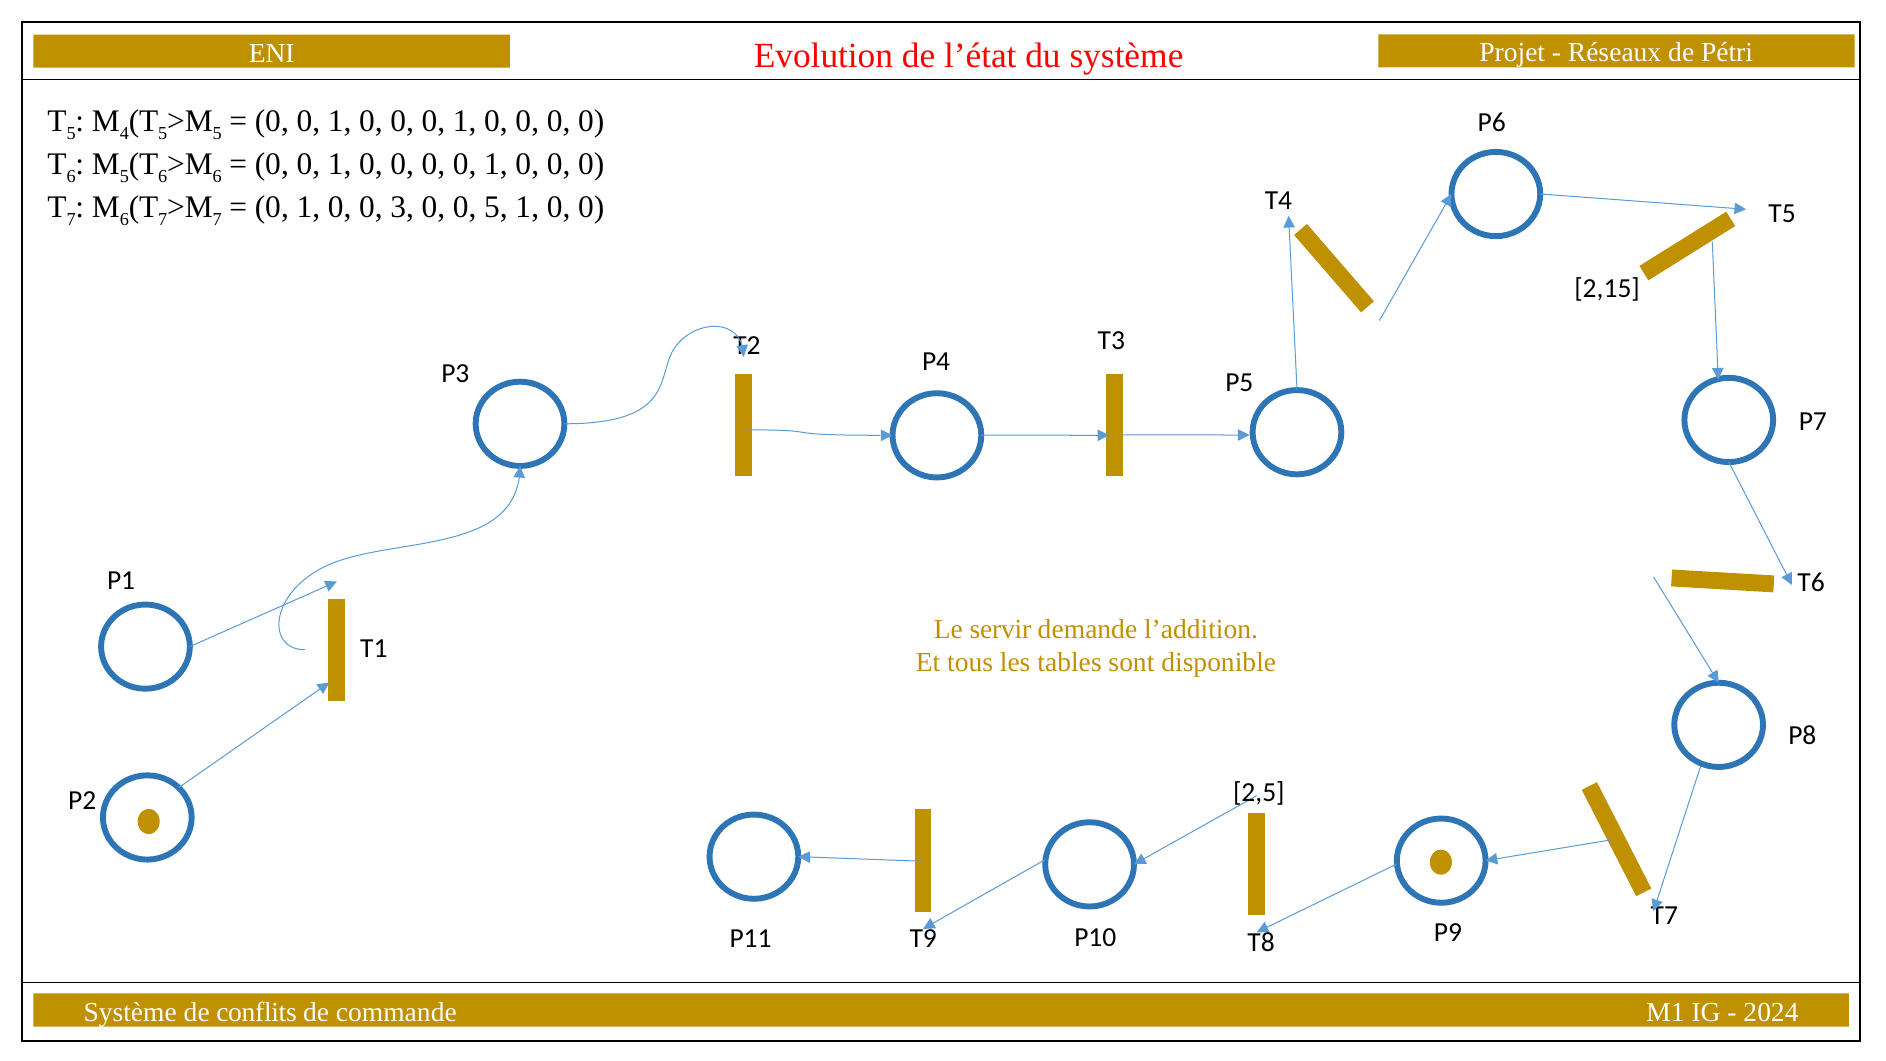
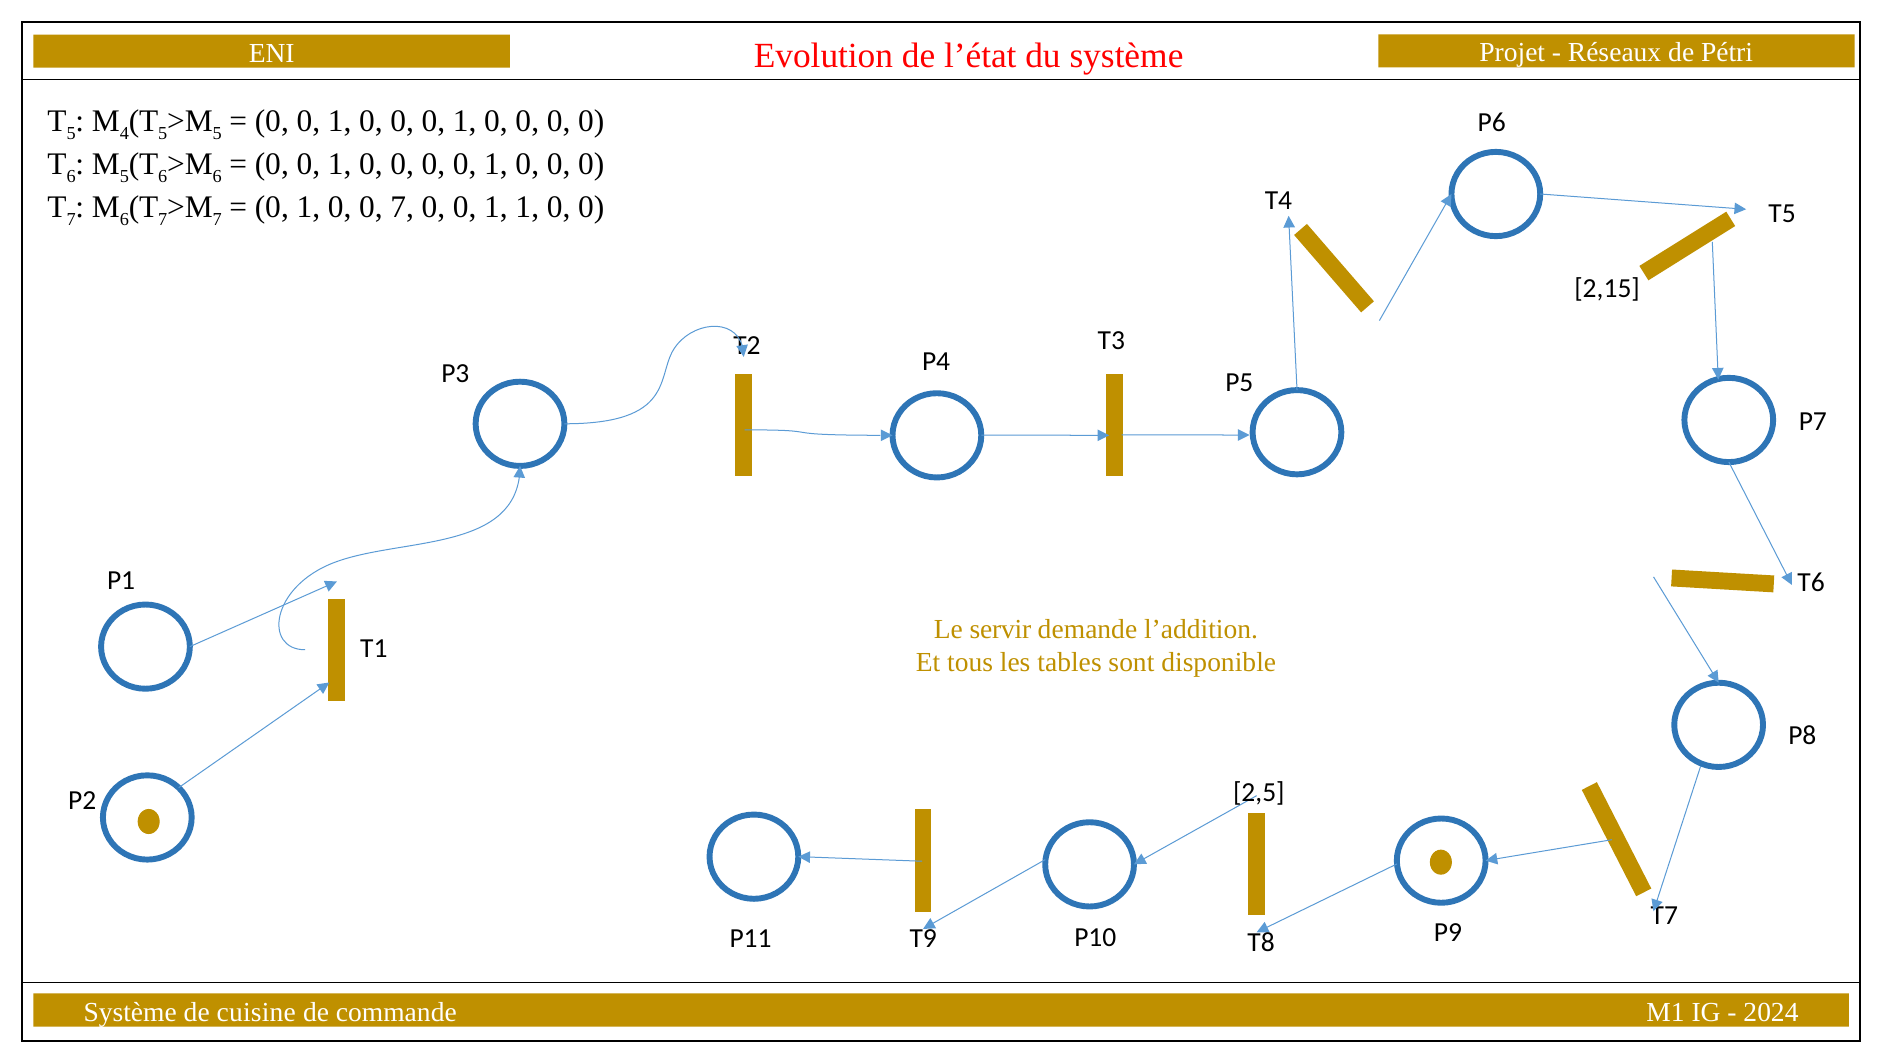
0 3: 3 -> 7 (402, 207)
5: 5 -> 1 (496, 207)
conflits: conflits -> cuisine (256, 1012)
